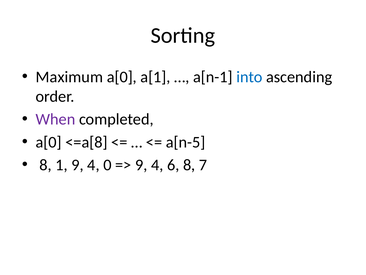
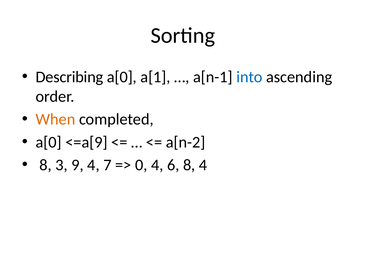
Maximum: Maximum -> Describing (69, 77)
When colour: purple -> orange (56, 119)
<=a[8: <=a[8 -> <=a[9 (86, 142)
a[n-5: a[n-5 -> a[n-2 (186, 142)
1: 1 -> 3 (61, 165)
0: 0 -> 7 (107, 165)
9: 9 -> 0 (141, 165)
8 7: 7 -> 4 (203, 165)
